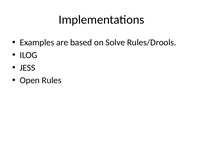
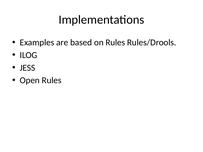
on Solve: Solve -> Rules (115, 43)
